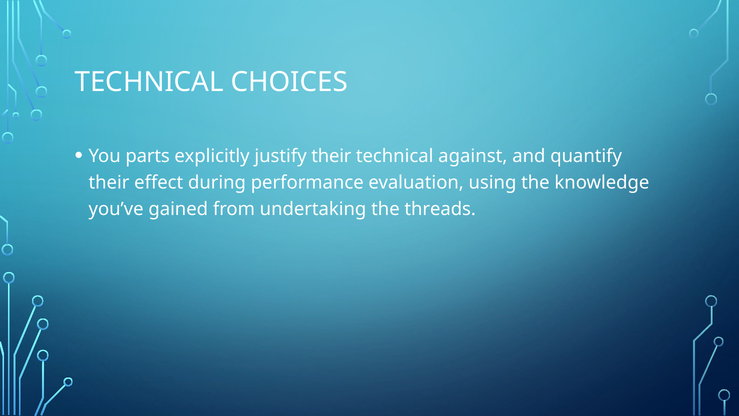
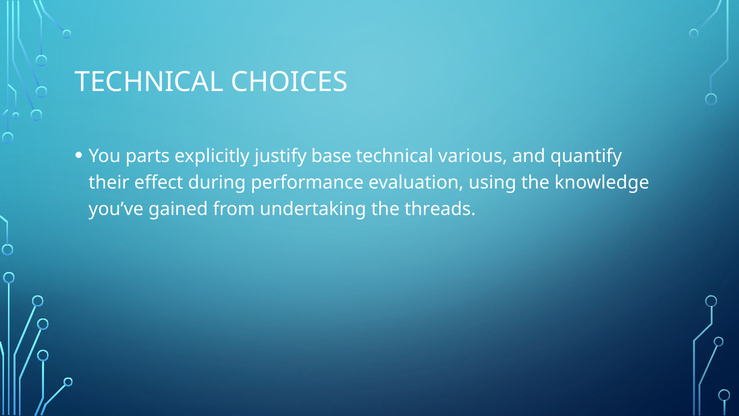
justify their: their -> base (331, 156)
against: against -> various (473, 156)
